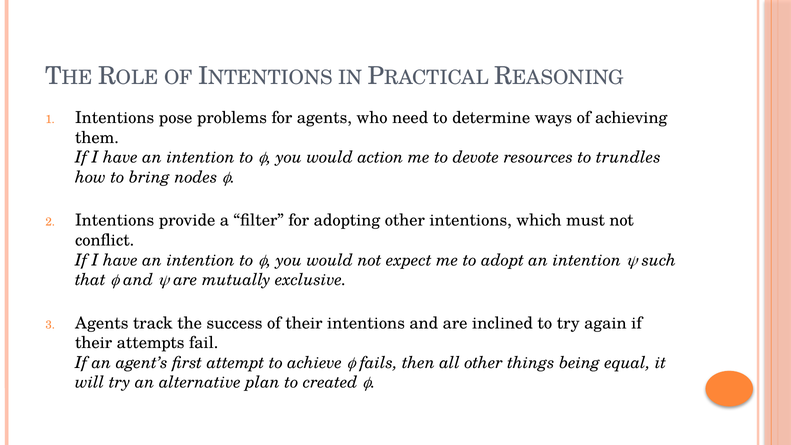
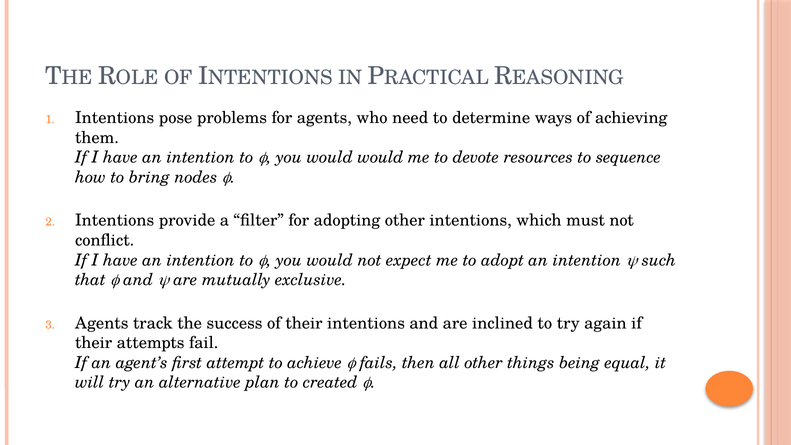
would action: action -> would (381, 157)
trundles: trundles -> sequence (629, 157)
